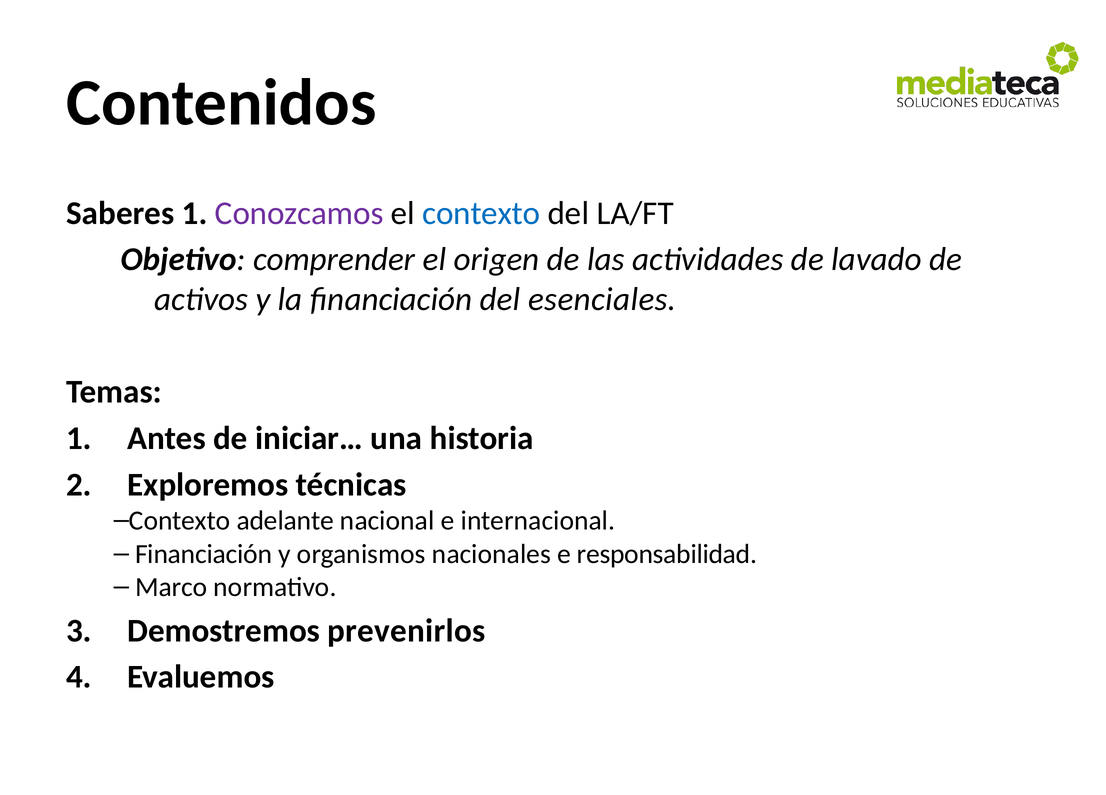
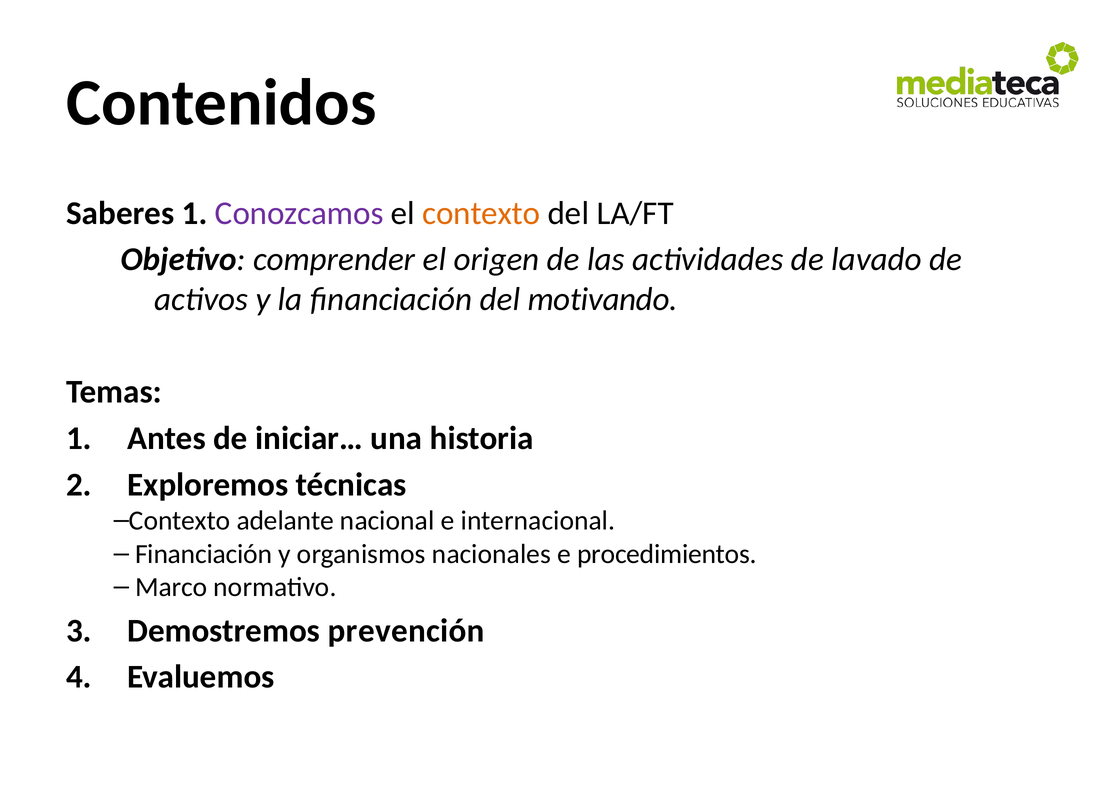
contexto colour: blue -> orange (481, 213)
esenciales: esenciales -> motivando (603, 299)
responsabilidad: responsabilidad -> procedimientos (667, 554)
prevenirlos: prevenirlos -> prevención (406, 631)
